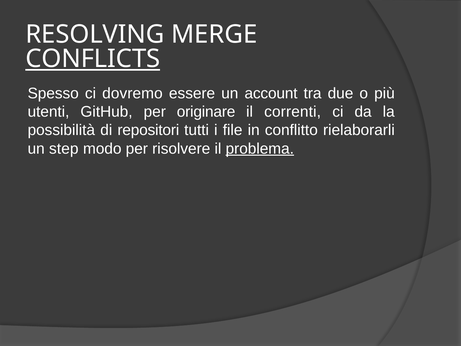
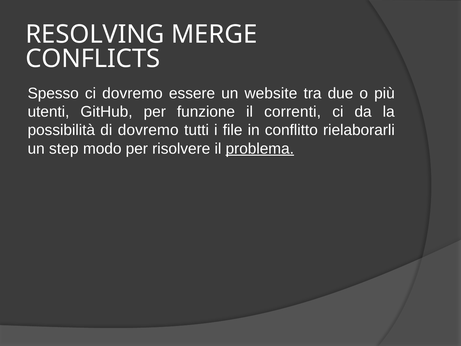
CONFLICTS underline: present -> none (93, 59)
account: account -> website (271, 93)
originare: originare -> funzione (206, 112)
di repositori: repositori -> dovremo (148, 130)
